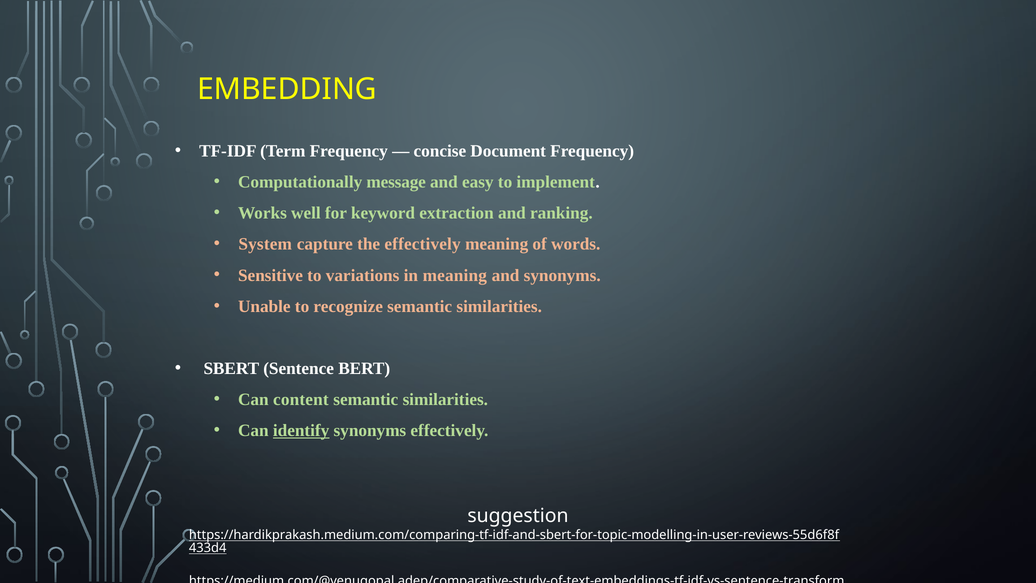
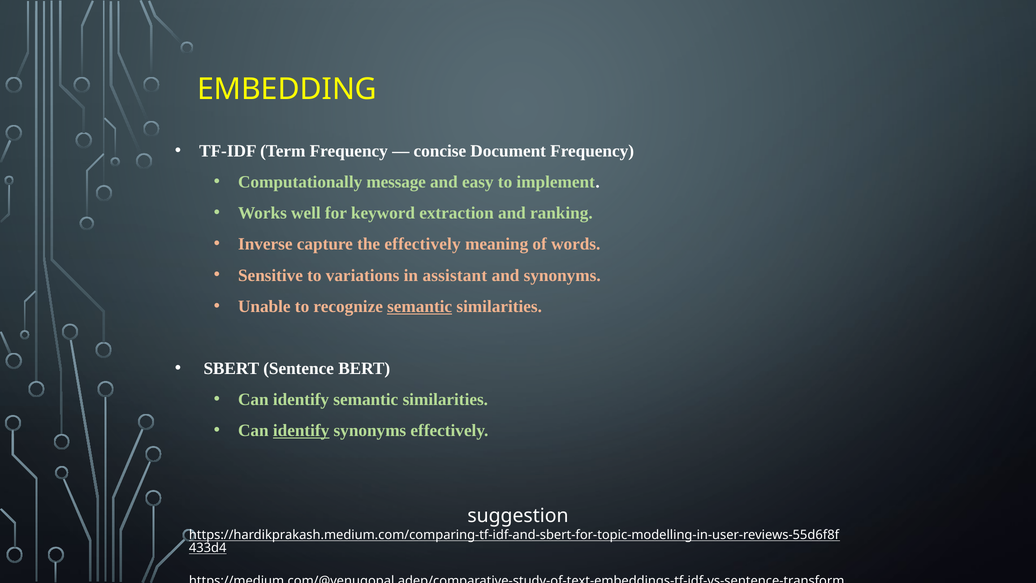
System: System -> Inverse (265, 244)
in meaning: meaning -> assistant (455, 275)
semantic underline: none -> present (420, 306)
content: content -> identify (301, 399)
